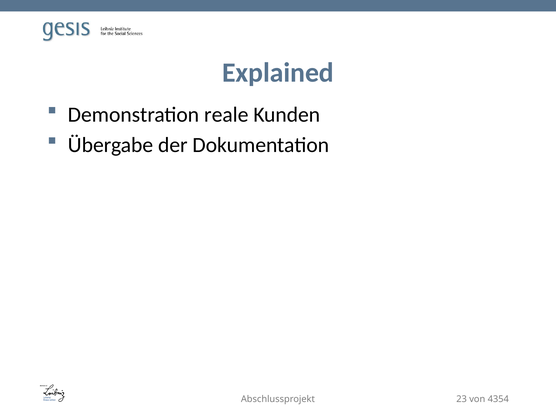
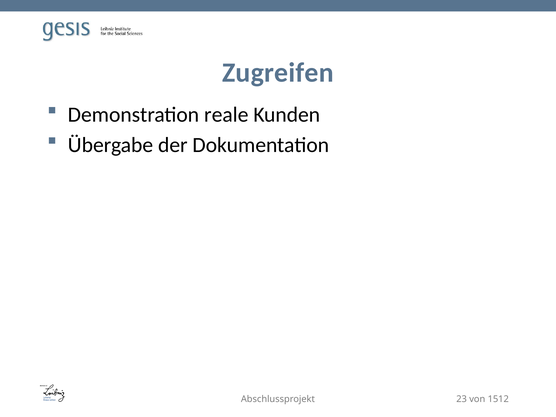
Explained: Explained -> Zugreifen (278, 73)
4354: 4354 -> 1512 (498, 399)
